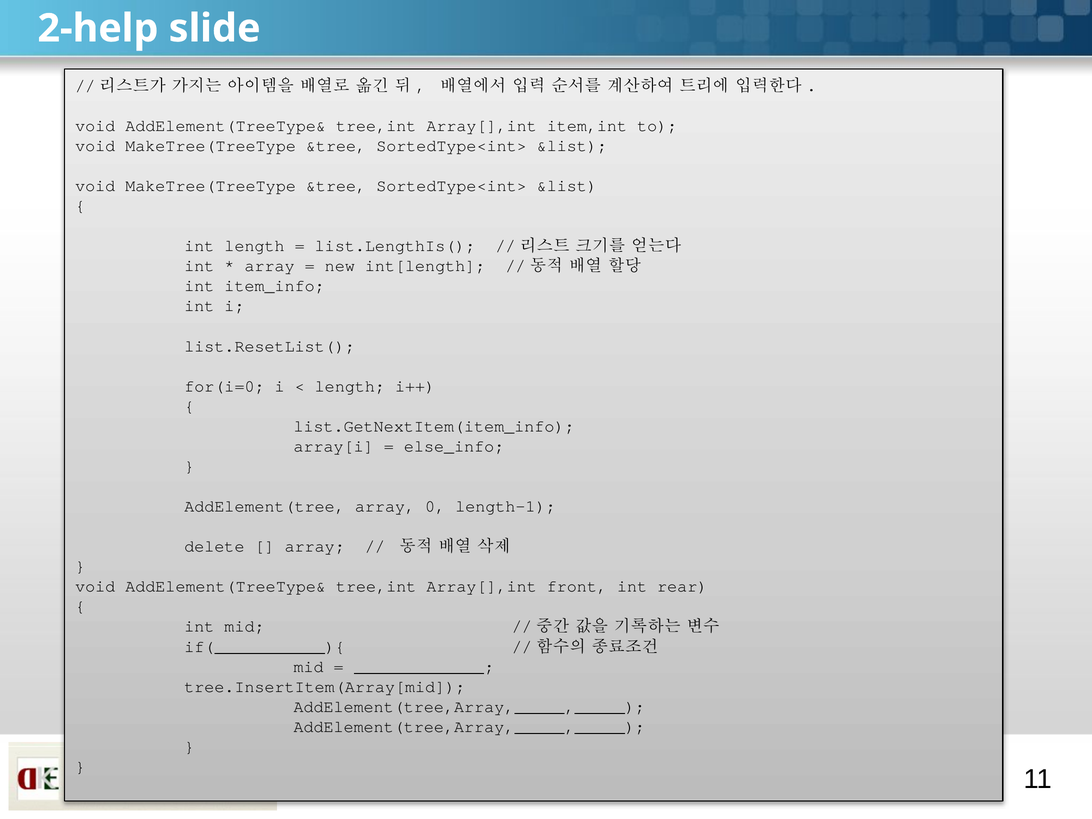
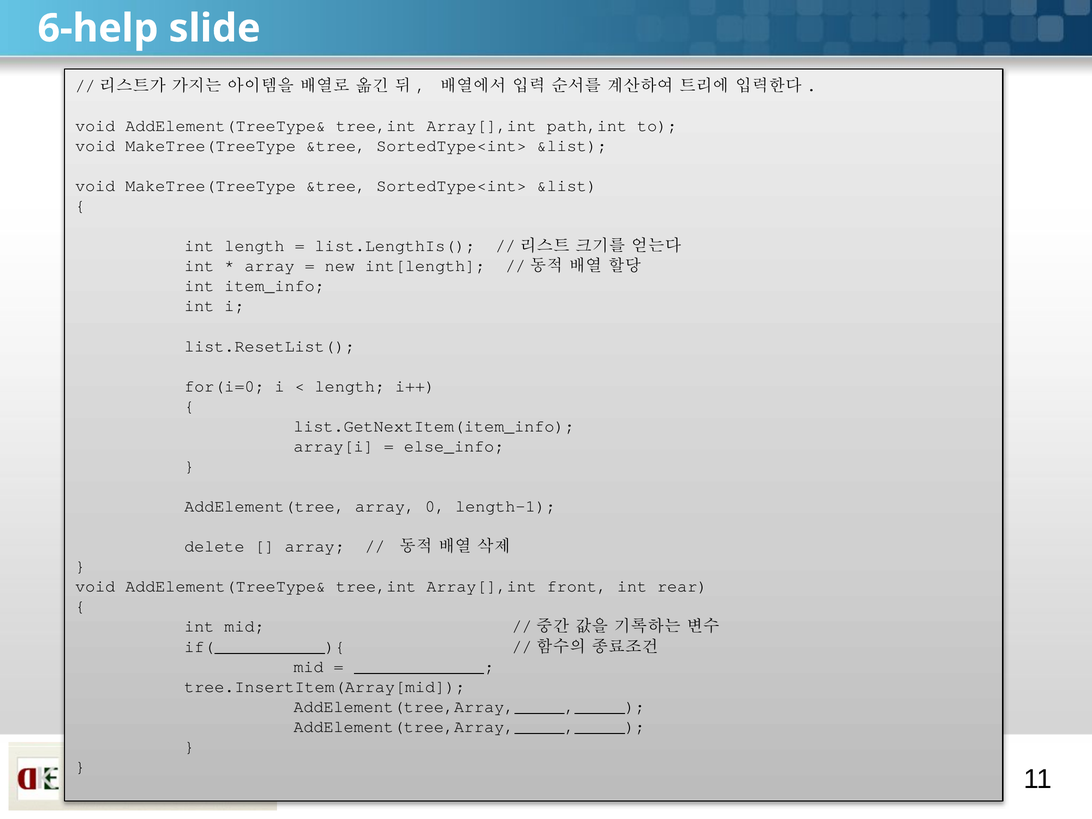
2-help: 2-help -> 6-help (98, 28)
item,int: item,int -> path,int (587, 126)
